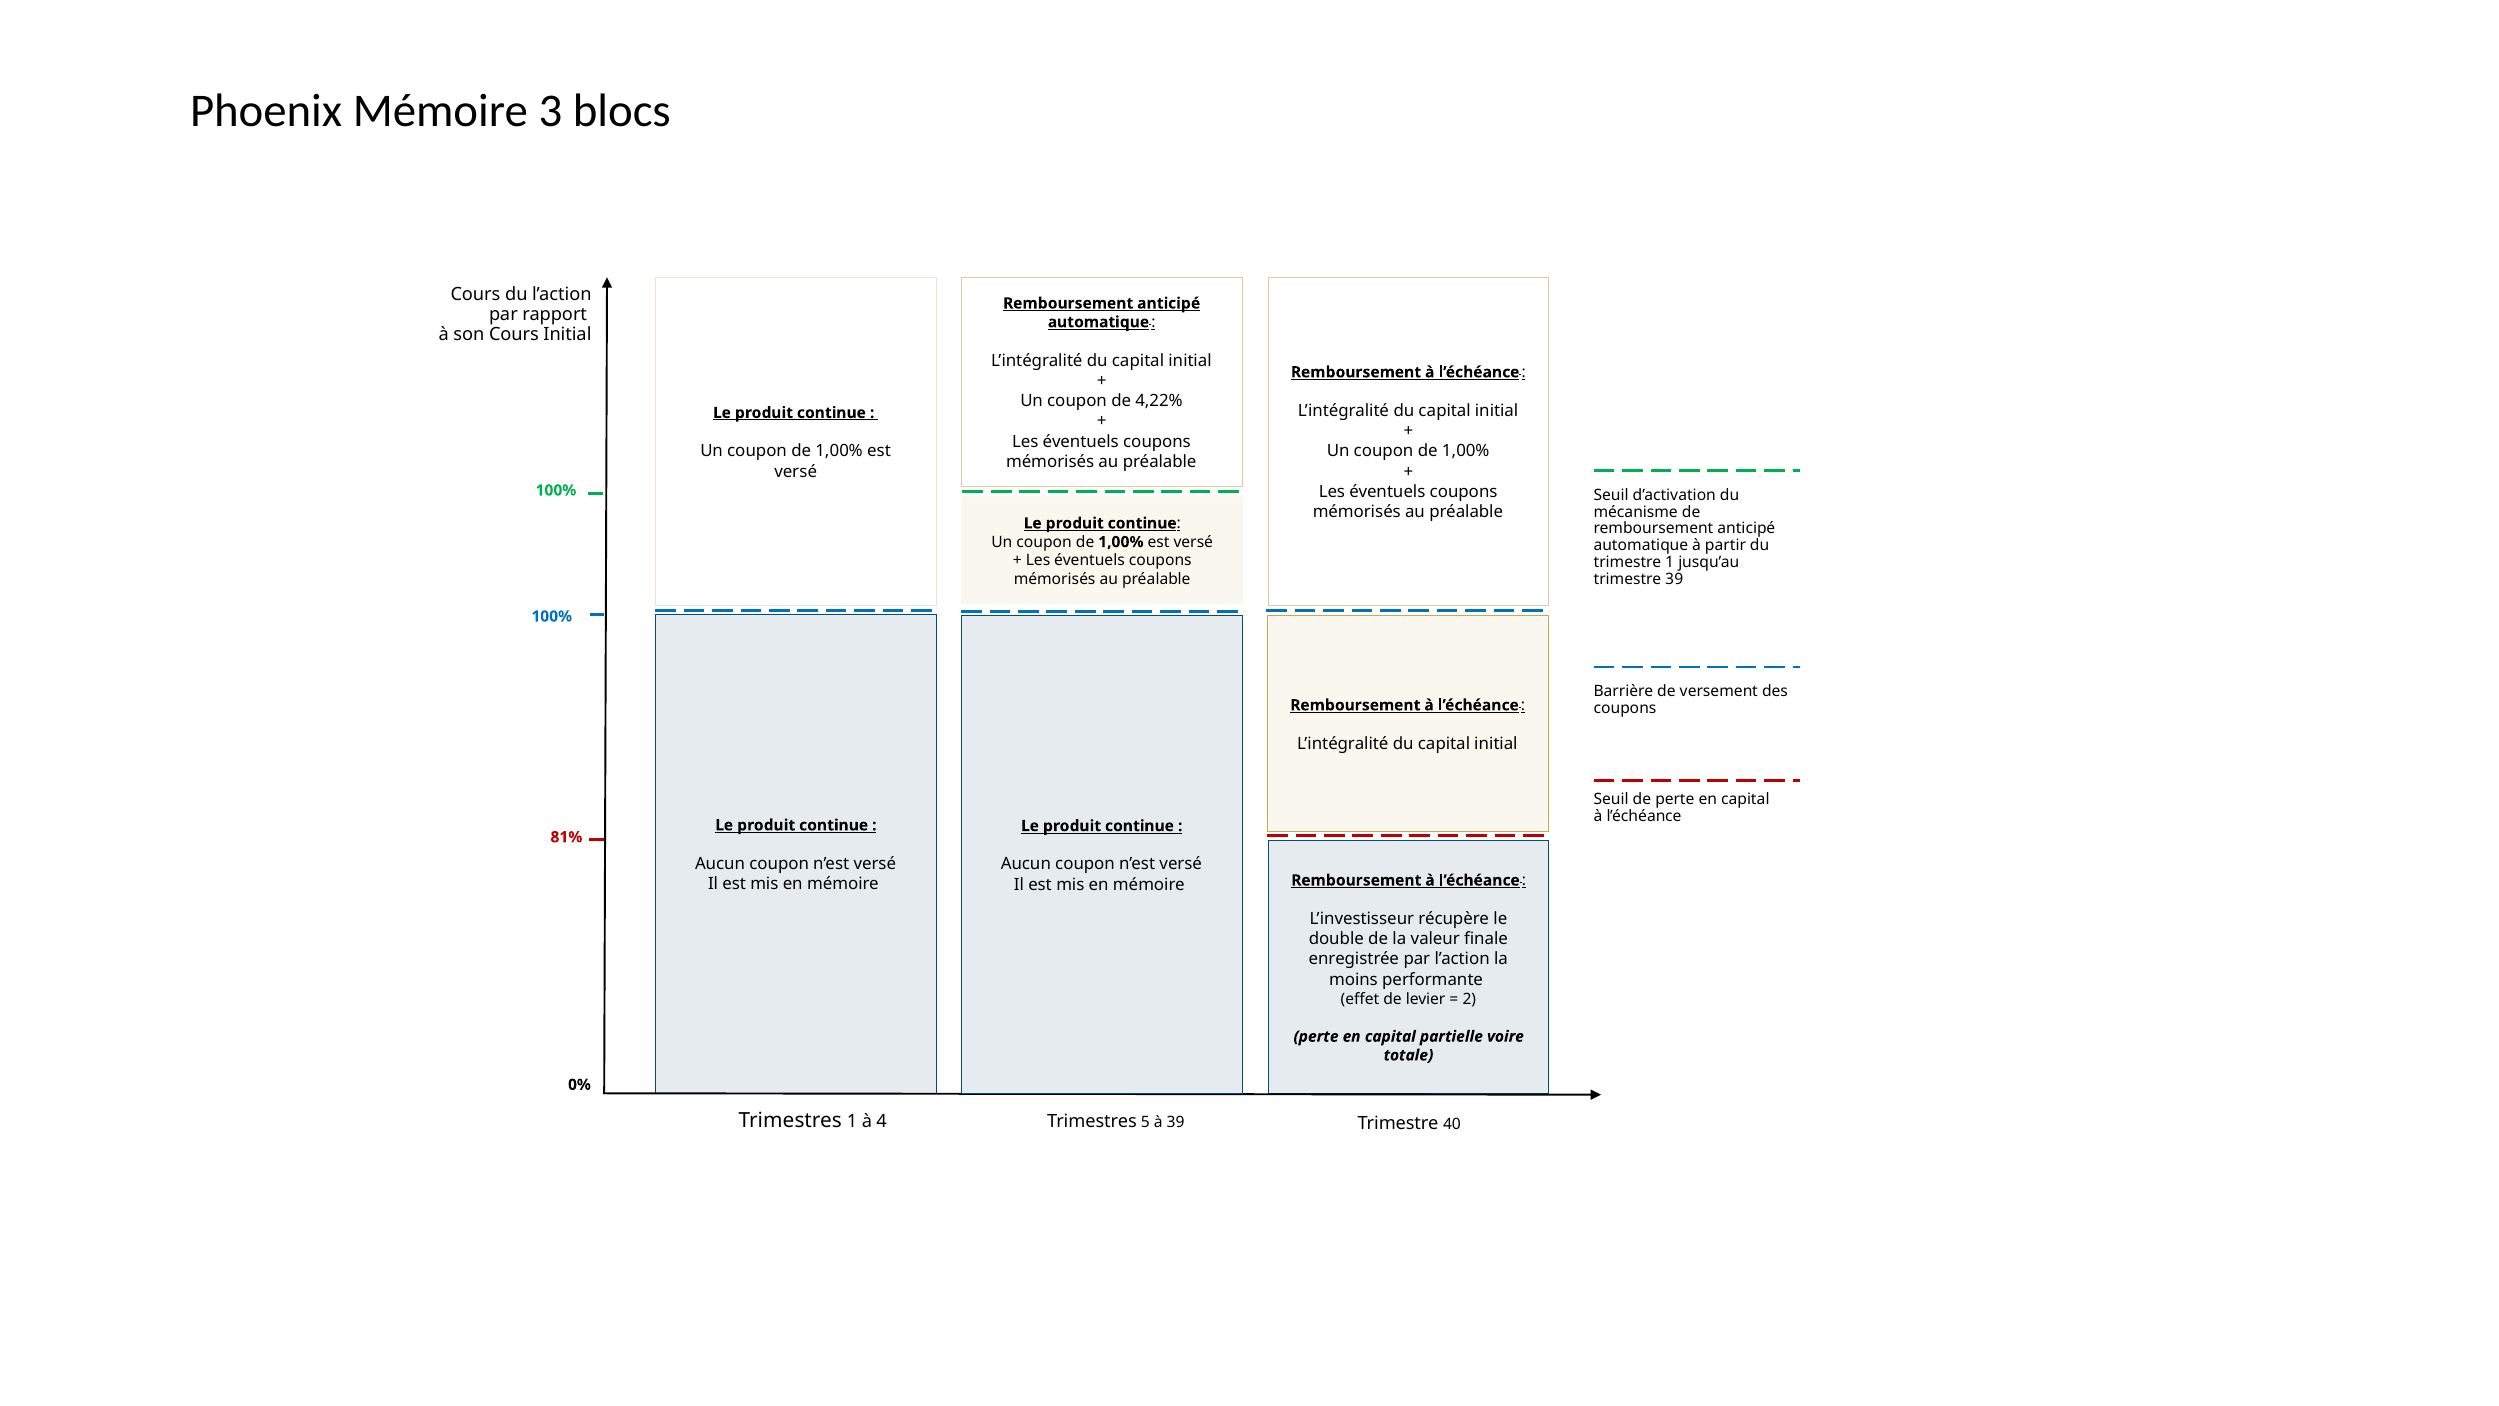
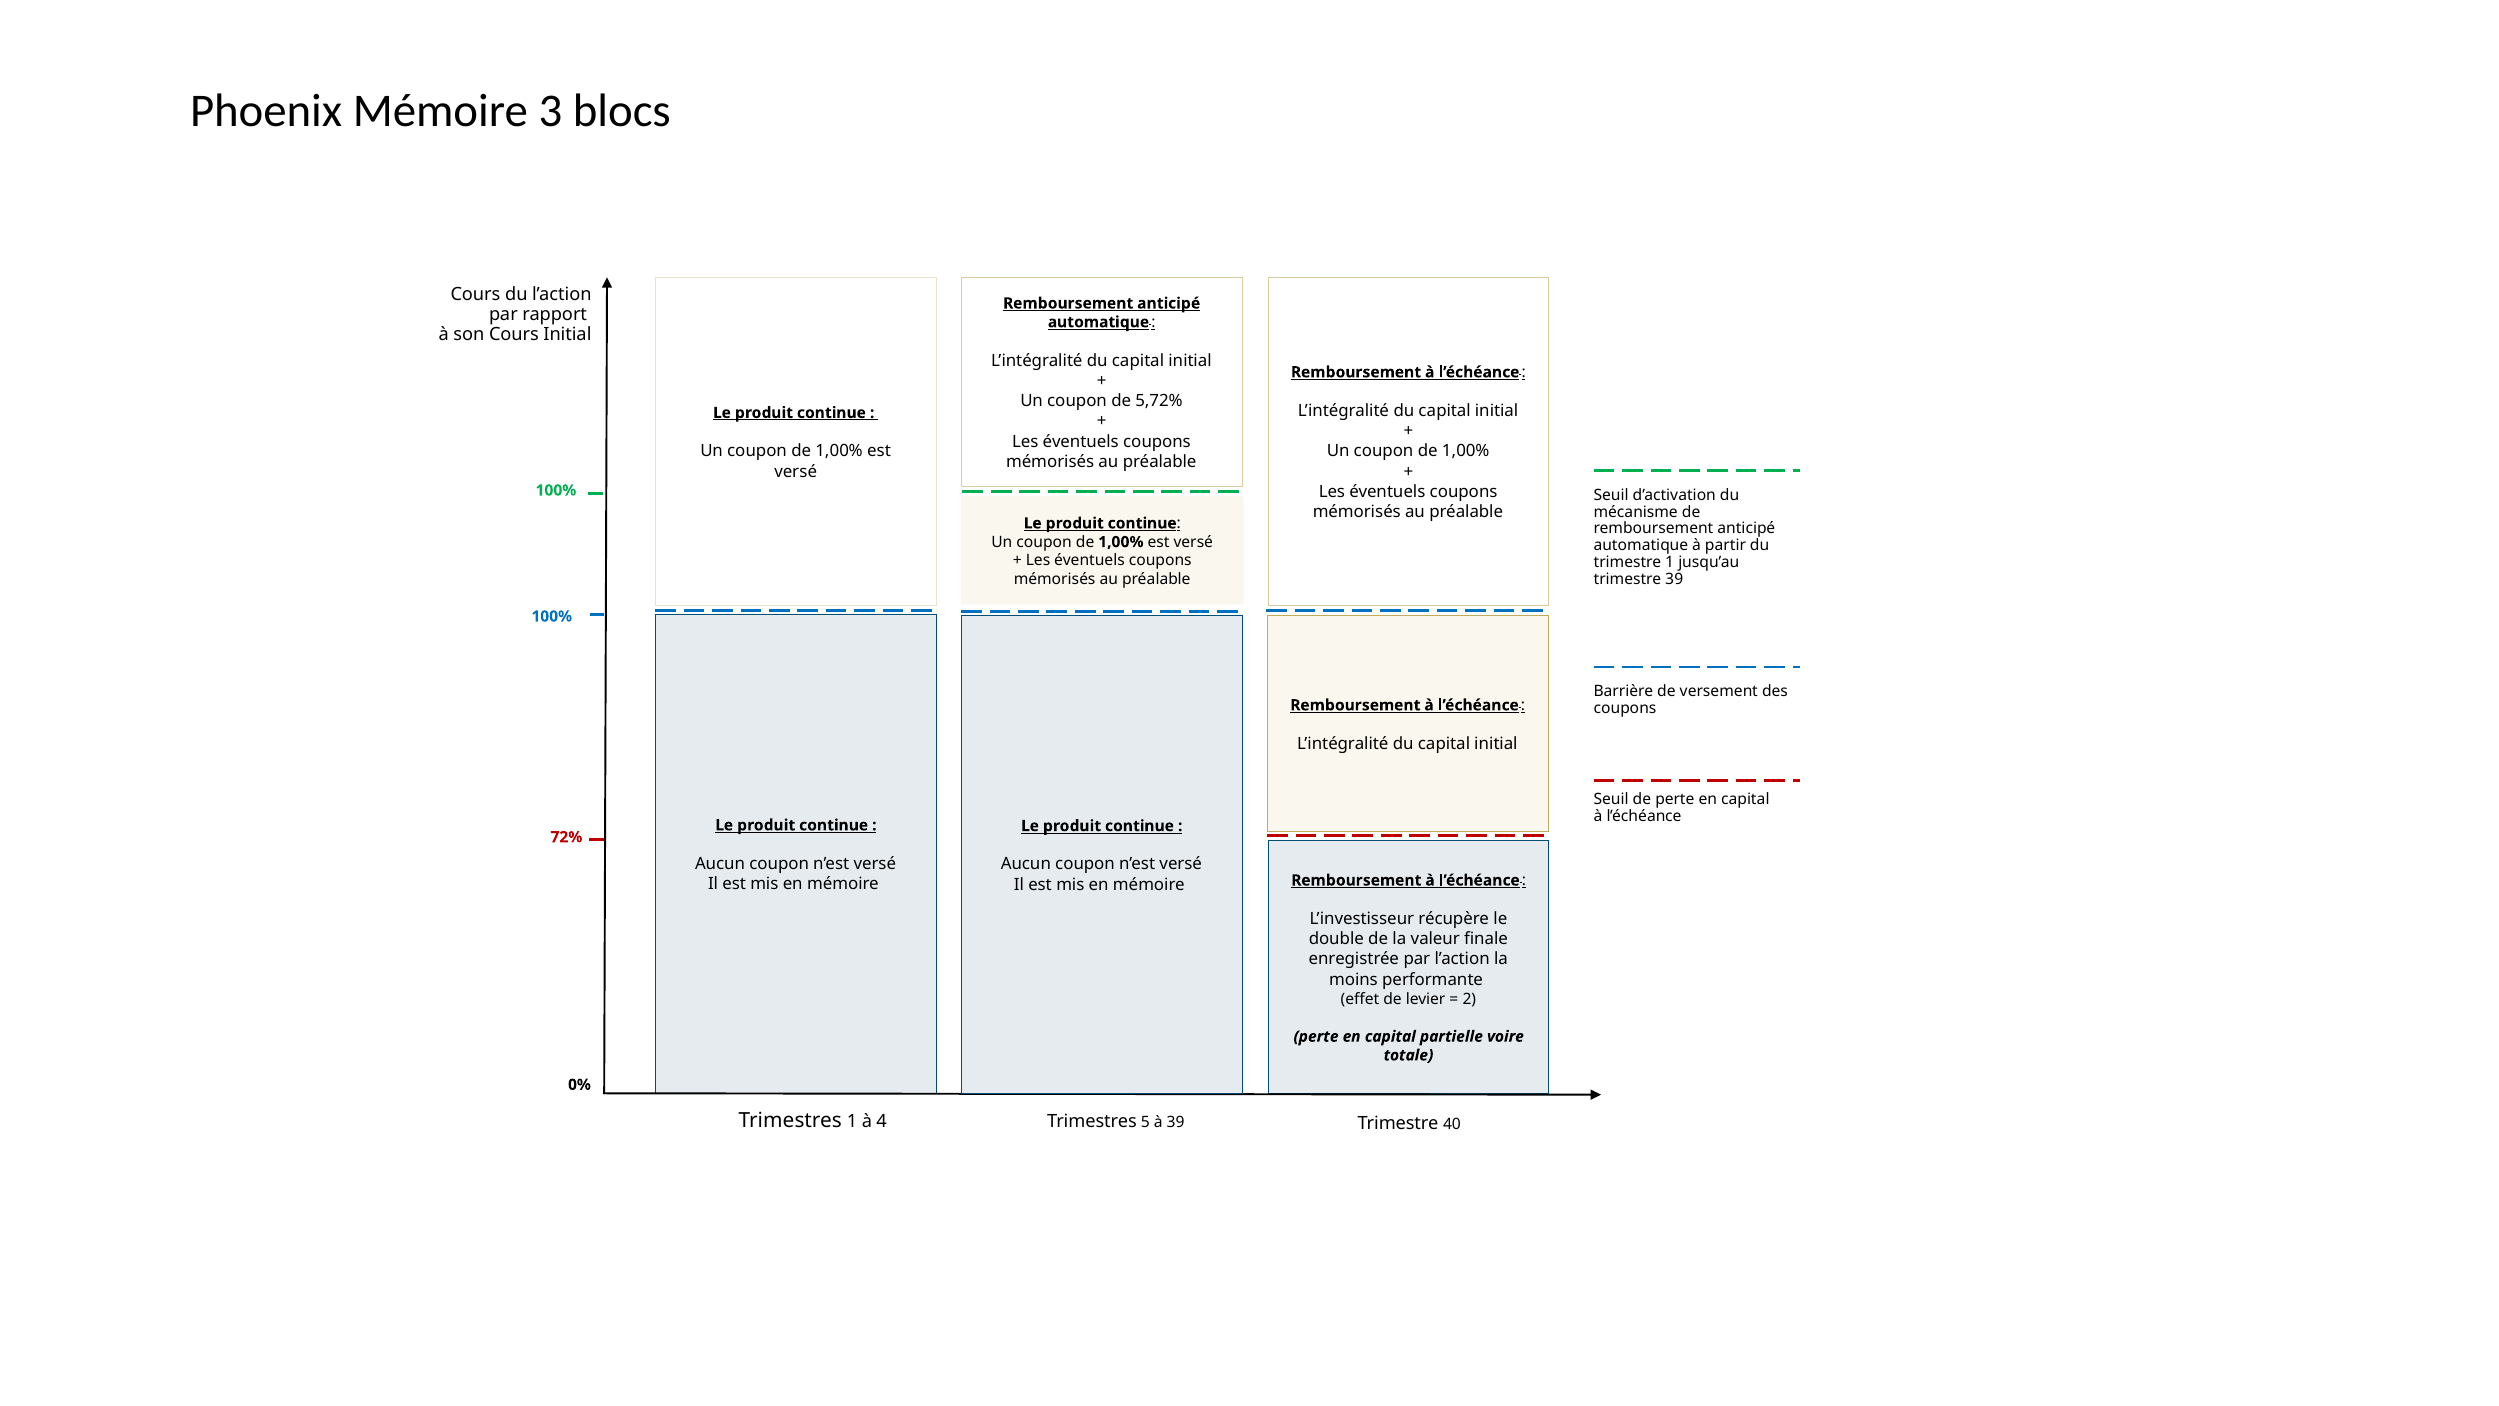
4,22%: 4,22% -> 5,72% (1159, 401)
81%: 81% -> 72% (566, 837)
